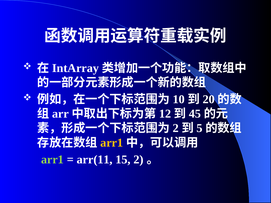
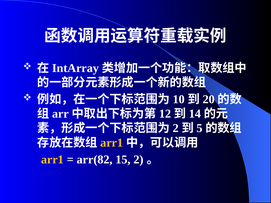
45: 45 -> 14 (195, 114)
arr1 colour: light green -> yellow (52, 160)
arr(11: arr(11 -> arr(82 (95, 160)
